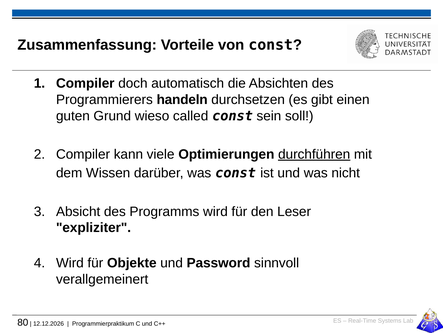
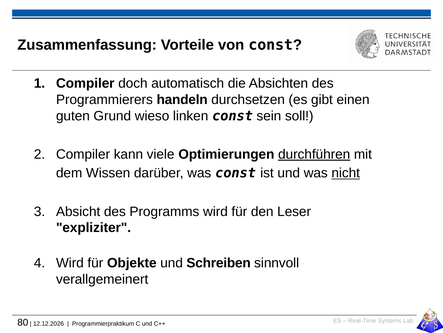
called: called -> linken (191, 116)
nicht underline: none -> present (346, 173)
Password: Password -> Schreiben (219, 263)
